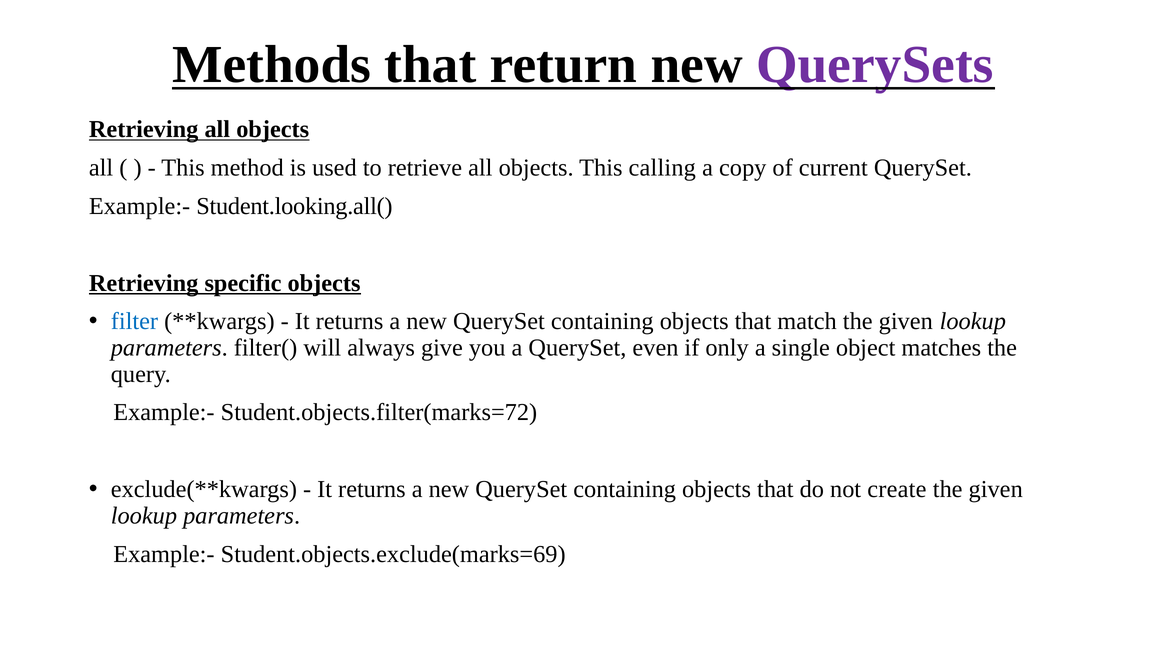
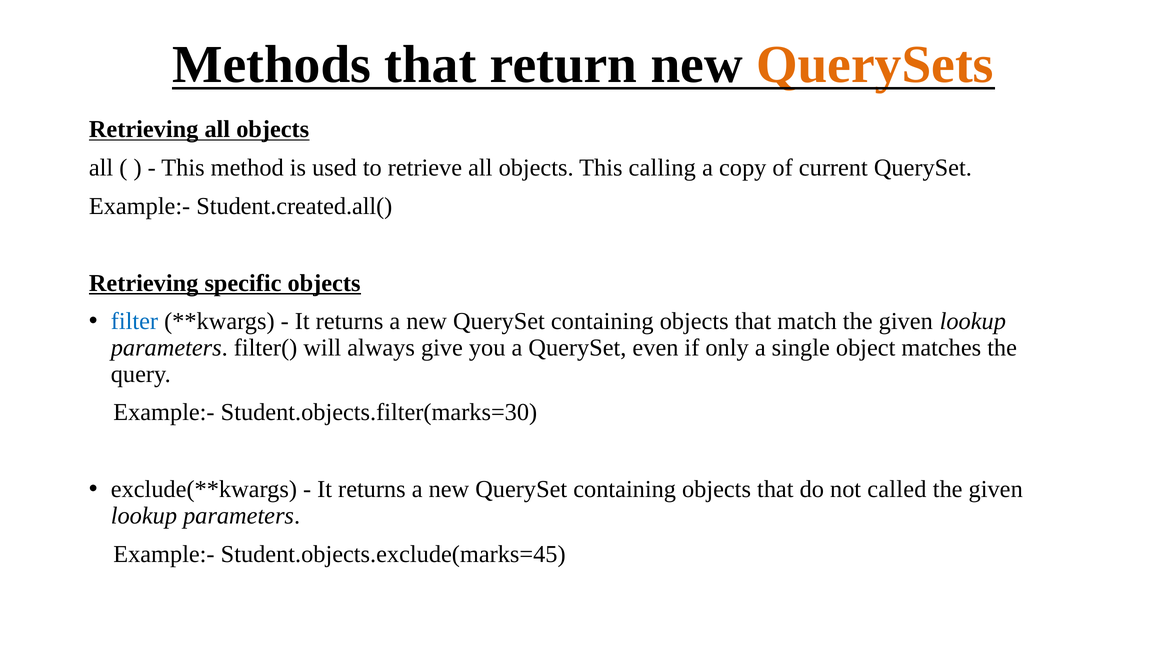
QuerySets colour: purple -> orange (875, 65)
Student.looking.all(: Student.looking.all( -> Student.created.all( (294, 206)
Student.objects.filter(marks=72: Student.objects.filter(marks=72 -> Student.objects.filter(marks=30 (379, 413)
create: create -> called (897, 490)
Student.objects.exclude(marks=69: Student.objects.exclude(marks=69 -> Student.objects.exclude(marks=45 (393, 554)
